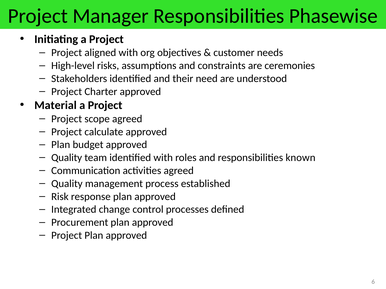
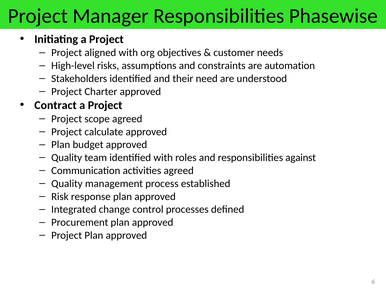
ceremonies: ceremonies -> automation (290, 66)
Material: Material -> Contract (56, 105)
known: known -> against (301, 158)
